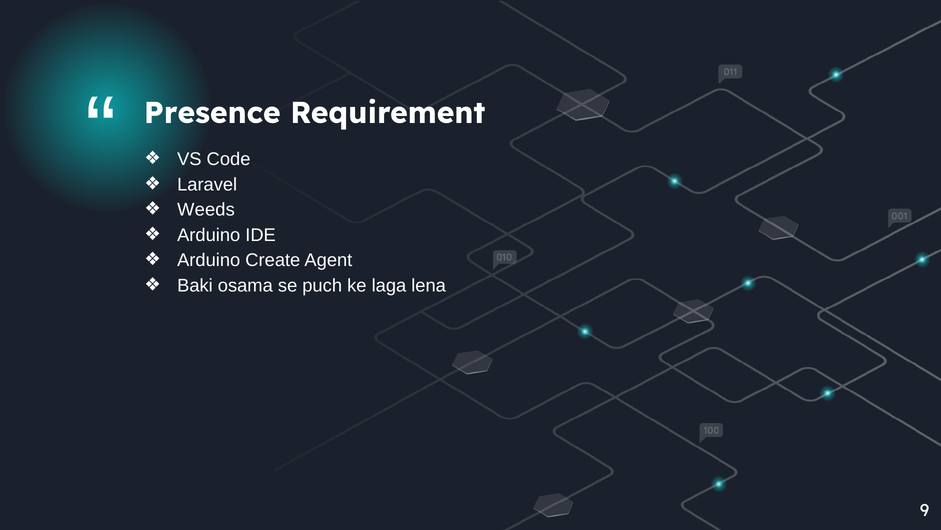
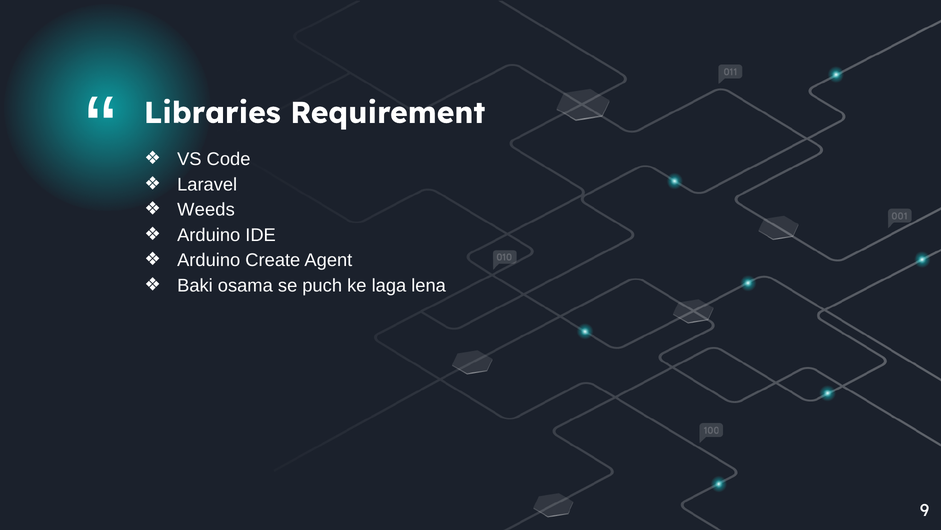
Presence: Presence -> Libraries (212, 113)
